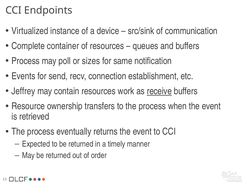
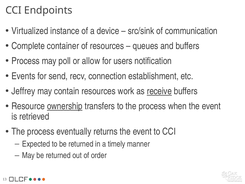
sizes: sizes -> allow (91, 61)
same: same -> users (123, 61)
ownership underline: none -> present (65, 106)
